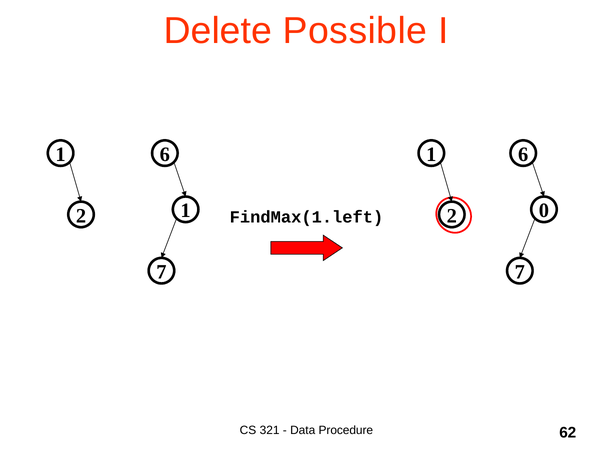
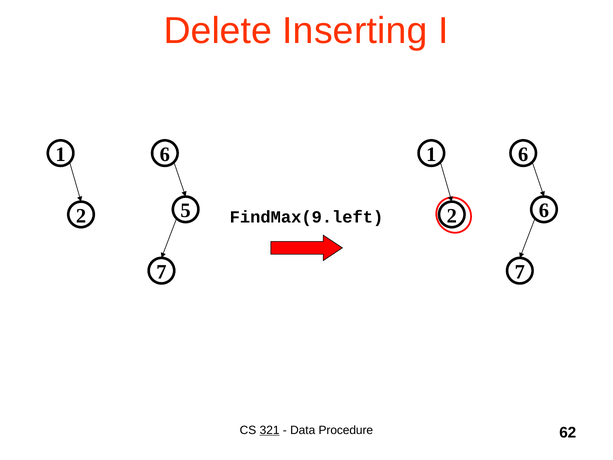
Possible: Possible -> Inserting (355, 31)
2 1: 1 -> 5 (186, 211)
2 0: 0 -> 6 (544, 211)
FindMax(1.left: FindMax(1.left -> FindMax(9.left (307, 217)
321 underline: none -> present (270, 430)
